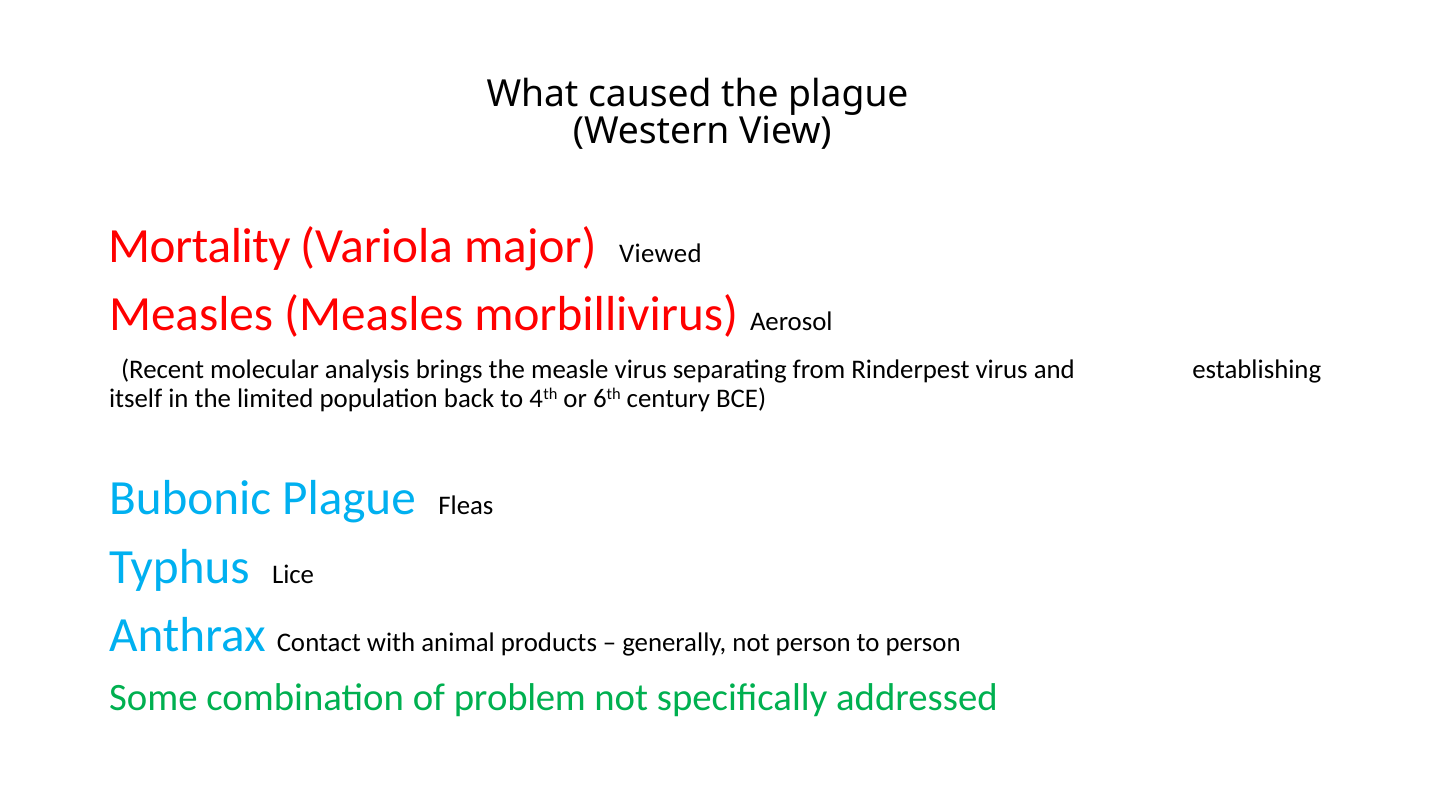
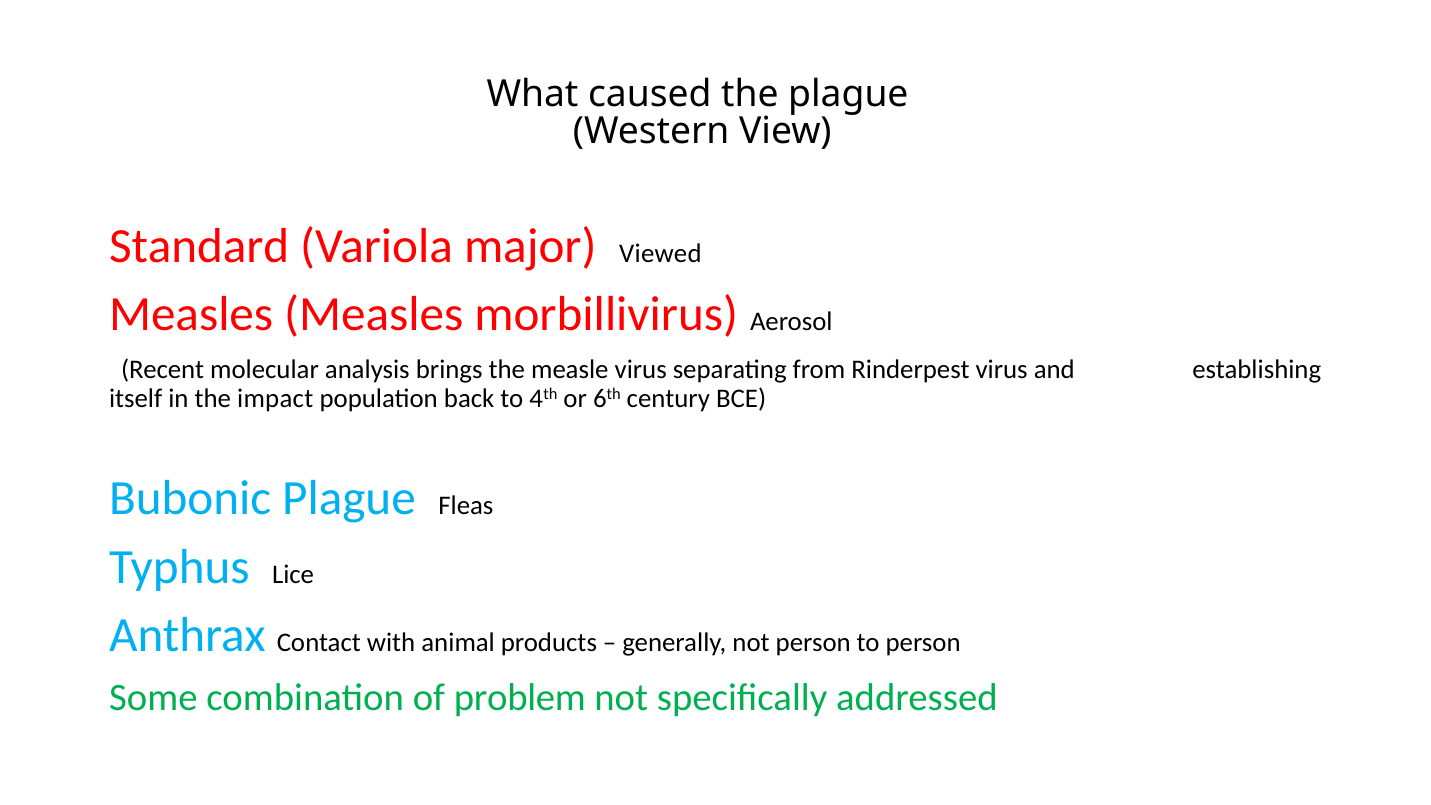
Mortality: Mortality -> Standard (199, 246)
limited: limited -> impact (275, 399)
